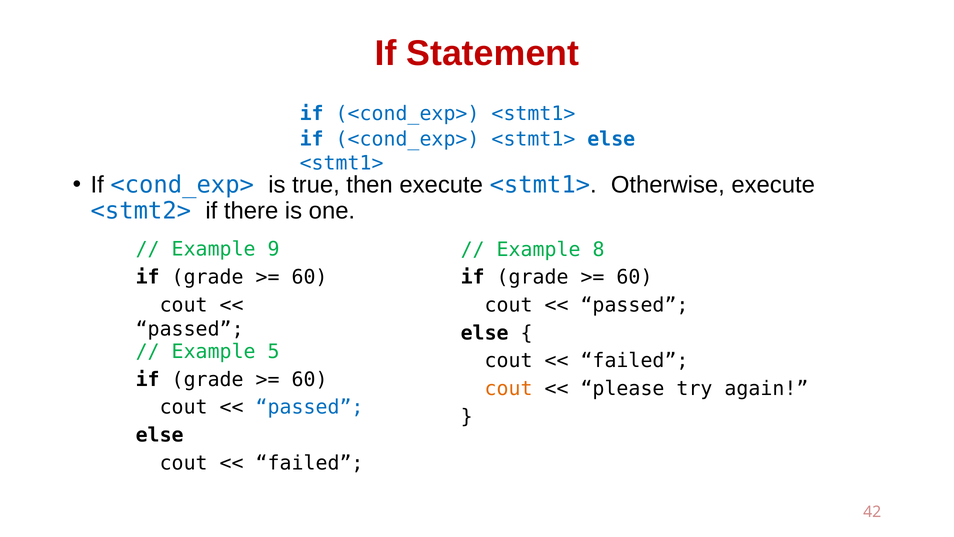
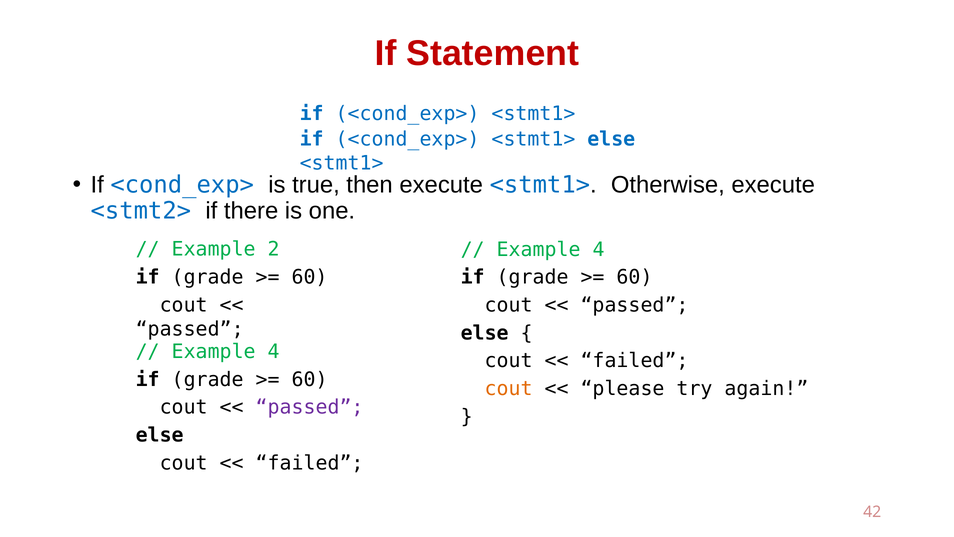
9: 9 -> 2 (274, 249)
8: 8 -> 4 (598, 249)
5: 5 -> 4 (274, 351)
passed colour: blue -> purple (310, 407)
